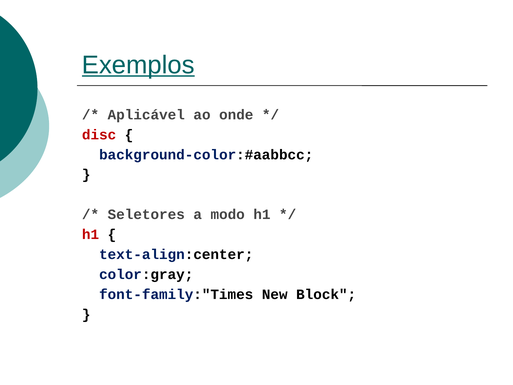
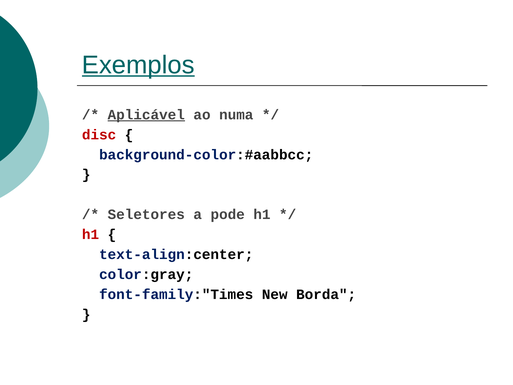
Aplicável underline: none -> present (146, 115)
onde: onde -> numa (236, 115)
modo: modo -> pode (228, 214)
Block: Block -> Borda (326, 294)
